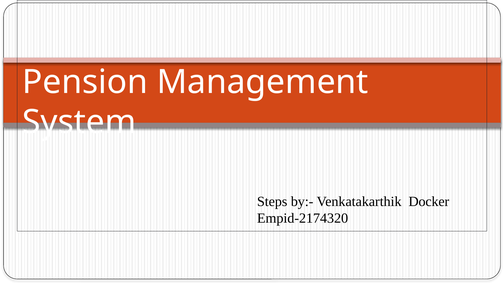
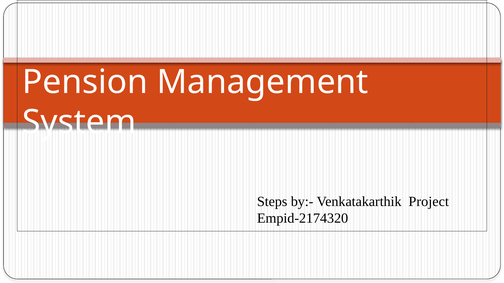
Docker: Docker -> Project (429, 202)
